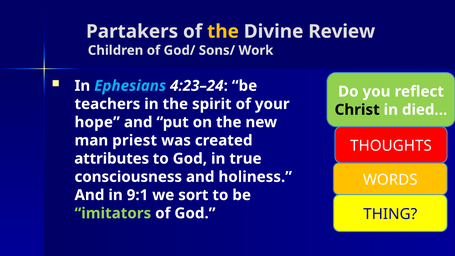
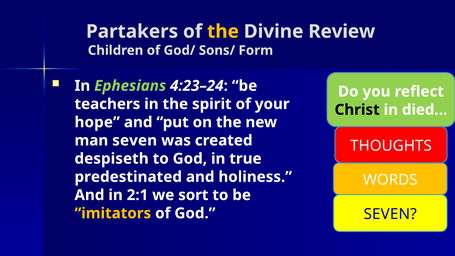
Work: Work -> Form (256, 50)
Ephesians colour: light blue -> light green (130, 86)
man priest: priest -> seven (135, 140)
attributes: attributes -> despiseth (112, 159)
consciousness: consciousness -> predestinated (128, 177)
9:1: 9:1 -> 2:1 (138, 195)
THING: THING -> SEVEN (390, 214)
imitators colour: light green -> yellow (113, 213)
